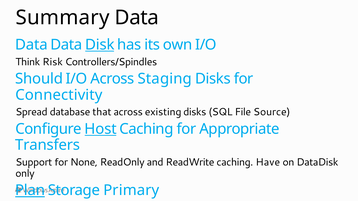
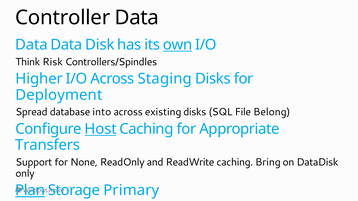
Summary: Summary -> Controller (63, 18)
Disk underline: present -> none (100, 45)
own underline: none -> present (178, 45)
Should: Should -> Higher (39, 79)
Connectivity: Connectivity -> Deployment (59, 95)
that: that -> into (102, 112)
Source: Source -> Belong (272, 112)
Have: Have -> Bring (268, 162)
